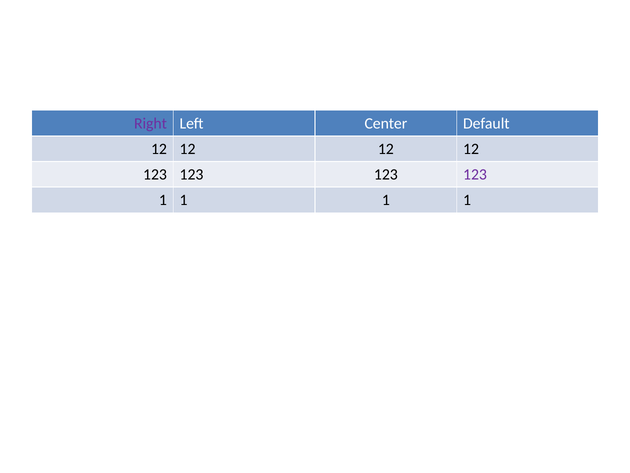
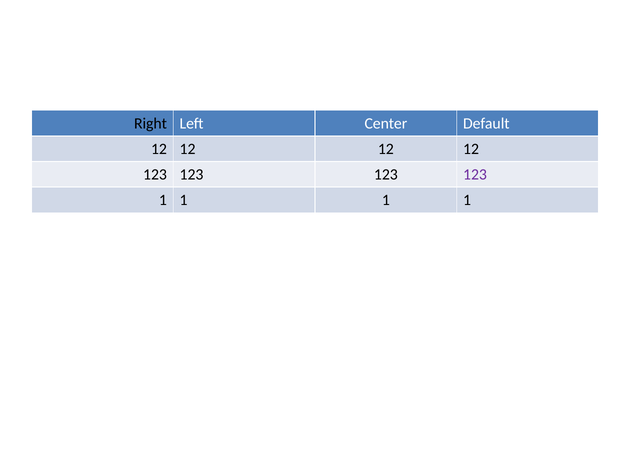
Right colour: purple -> black (150, 123)
